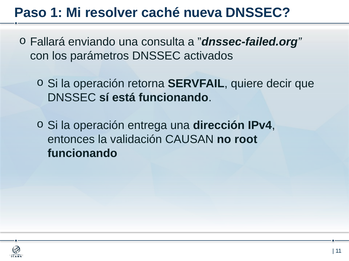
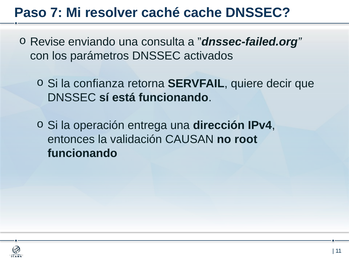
1: 1 -> 7 (56, 13)
nueva: nueva -> cache (203, 13)
Fallará: Fallará -> Revise (48, 42)
operación: operación -> confianza (99, 84)
